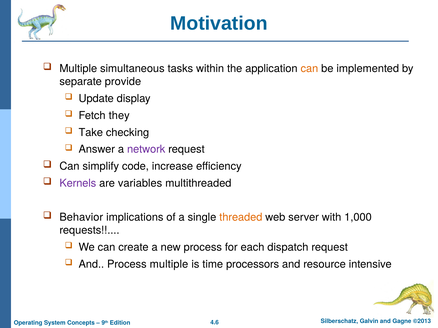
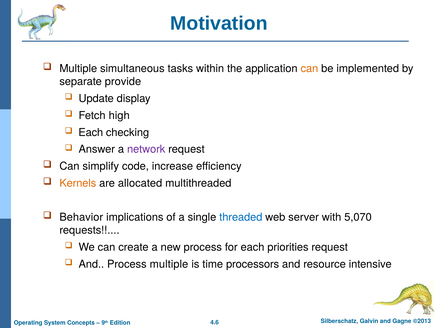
they: they -> high (119, 116)
Take: Take -> Each (91, 133)
Kernels colour: purple -> orange (78, 184)
variables: variables -> allocated (140, 184)
threaded colour: orange -> blue (241, 217)
1,000: 1,000 -> 5,070 (358, 217)
dispatch: dispatch -> priorities (288, 248)
